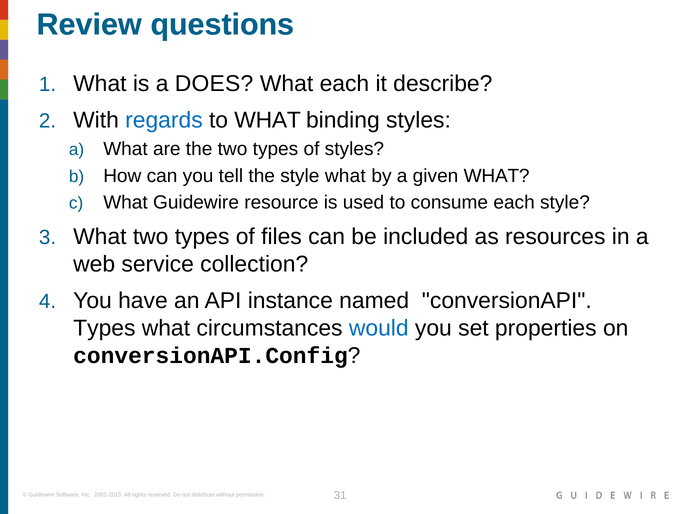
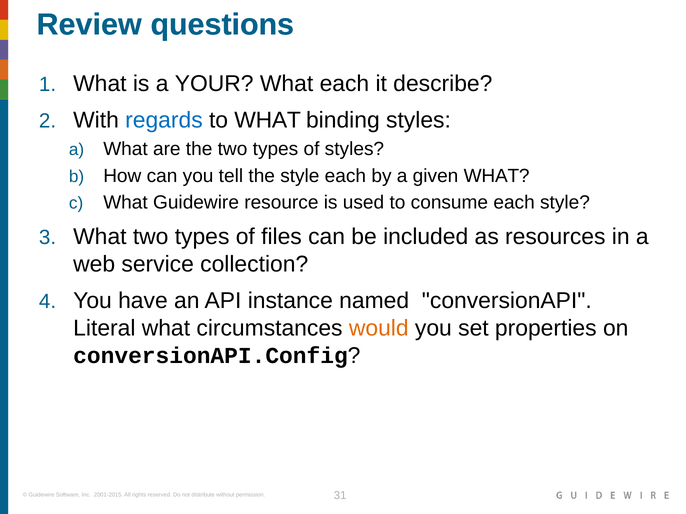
DOES: DOES -> YOUR (214, 84)
style what: what -> each (345, 176)
Types: Types -> Literal (104, 329)
would colour: blue -> orange (379, 329)
